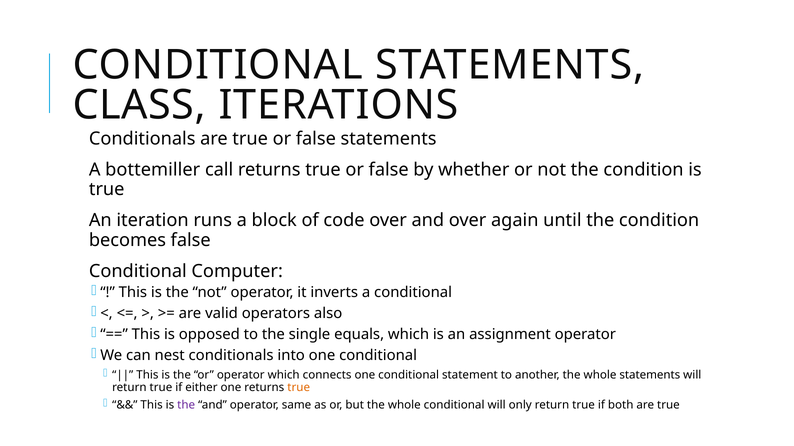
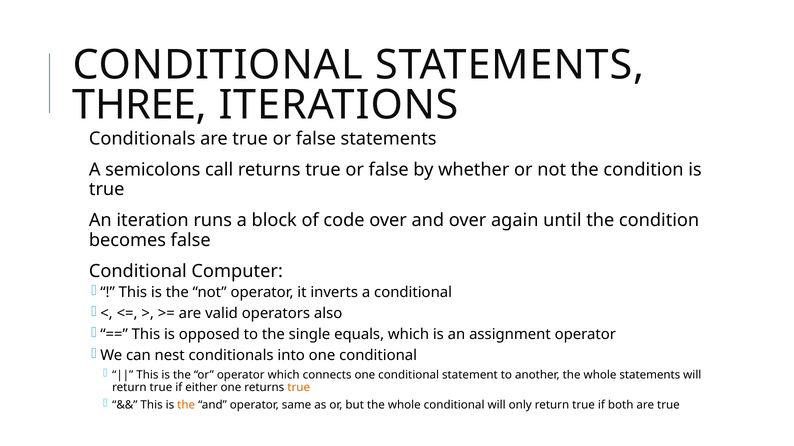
CLASS: CLASS -> THREE (140, 105)
bottemiller: bottemiller -> semicolons (153, 170)
the colour: purple -> orange (186, 405)
